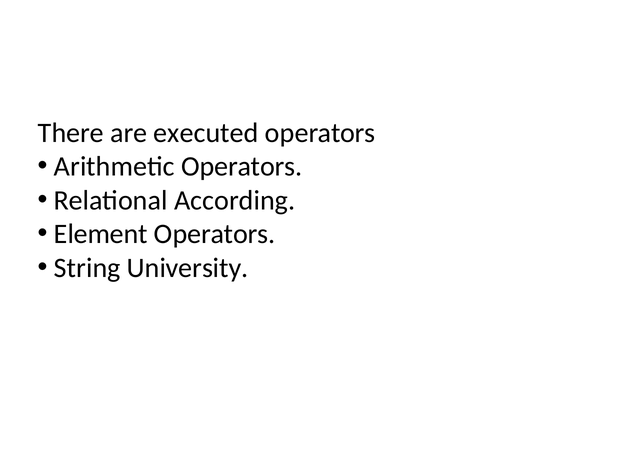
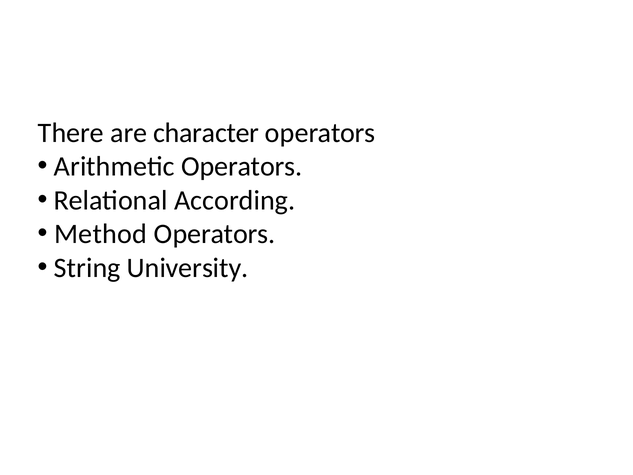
executed: executed -> character (206, 133)
Element: Element -> Method (101, 234)
